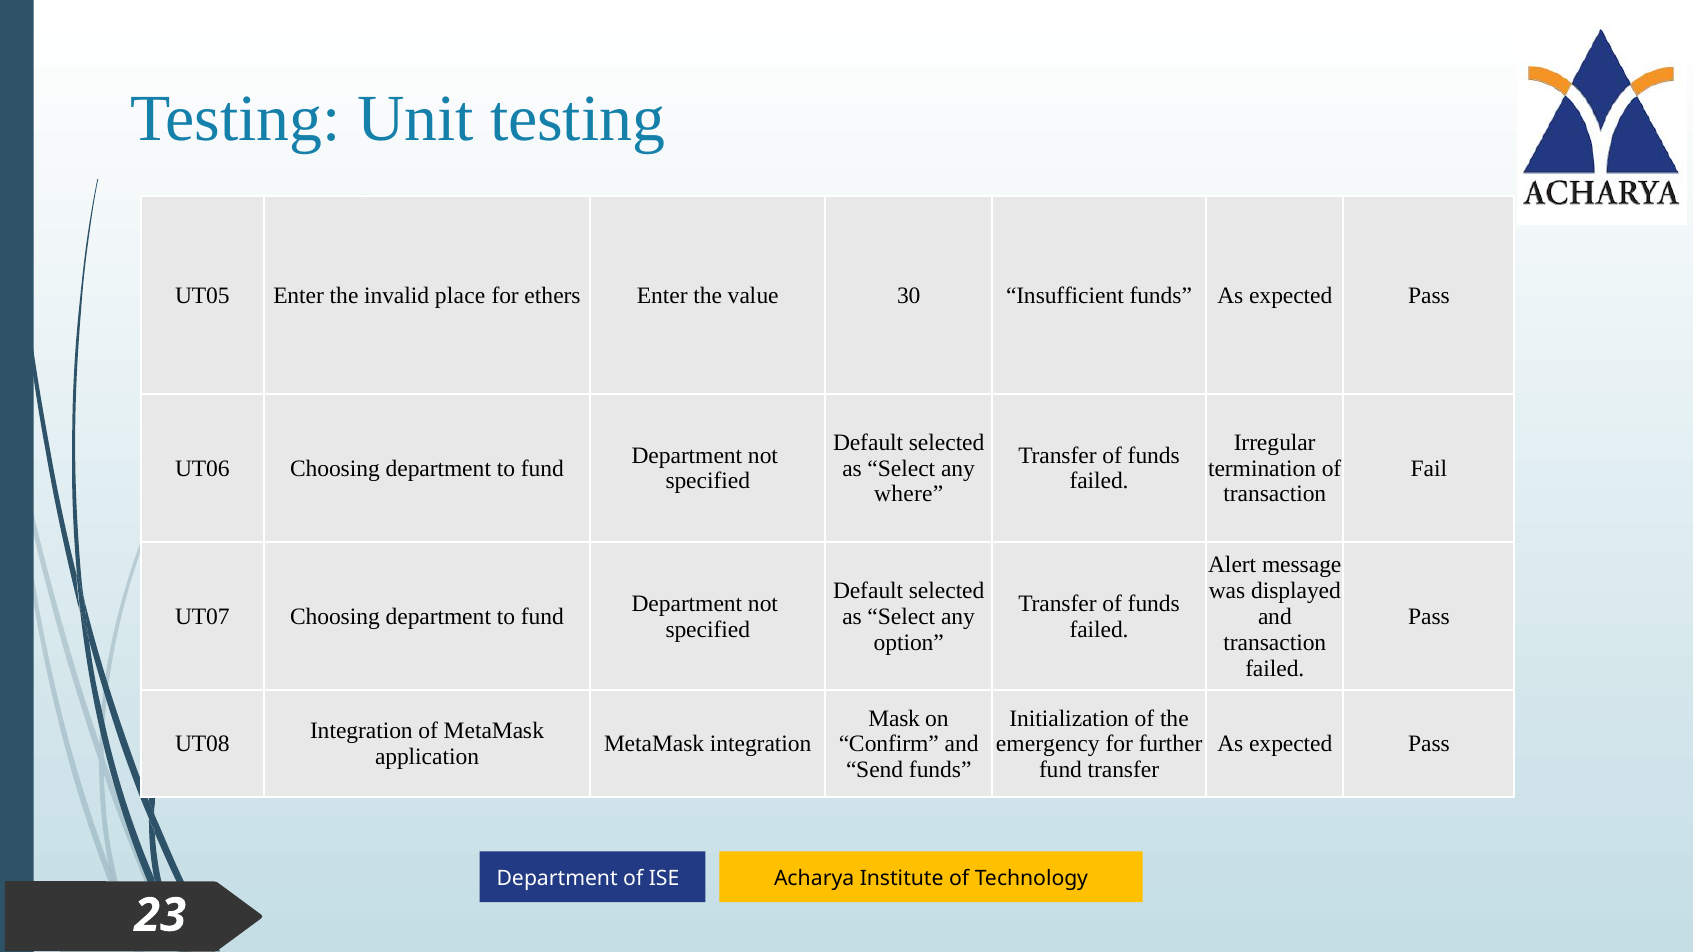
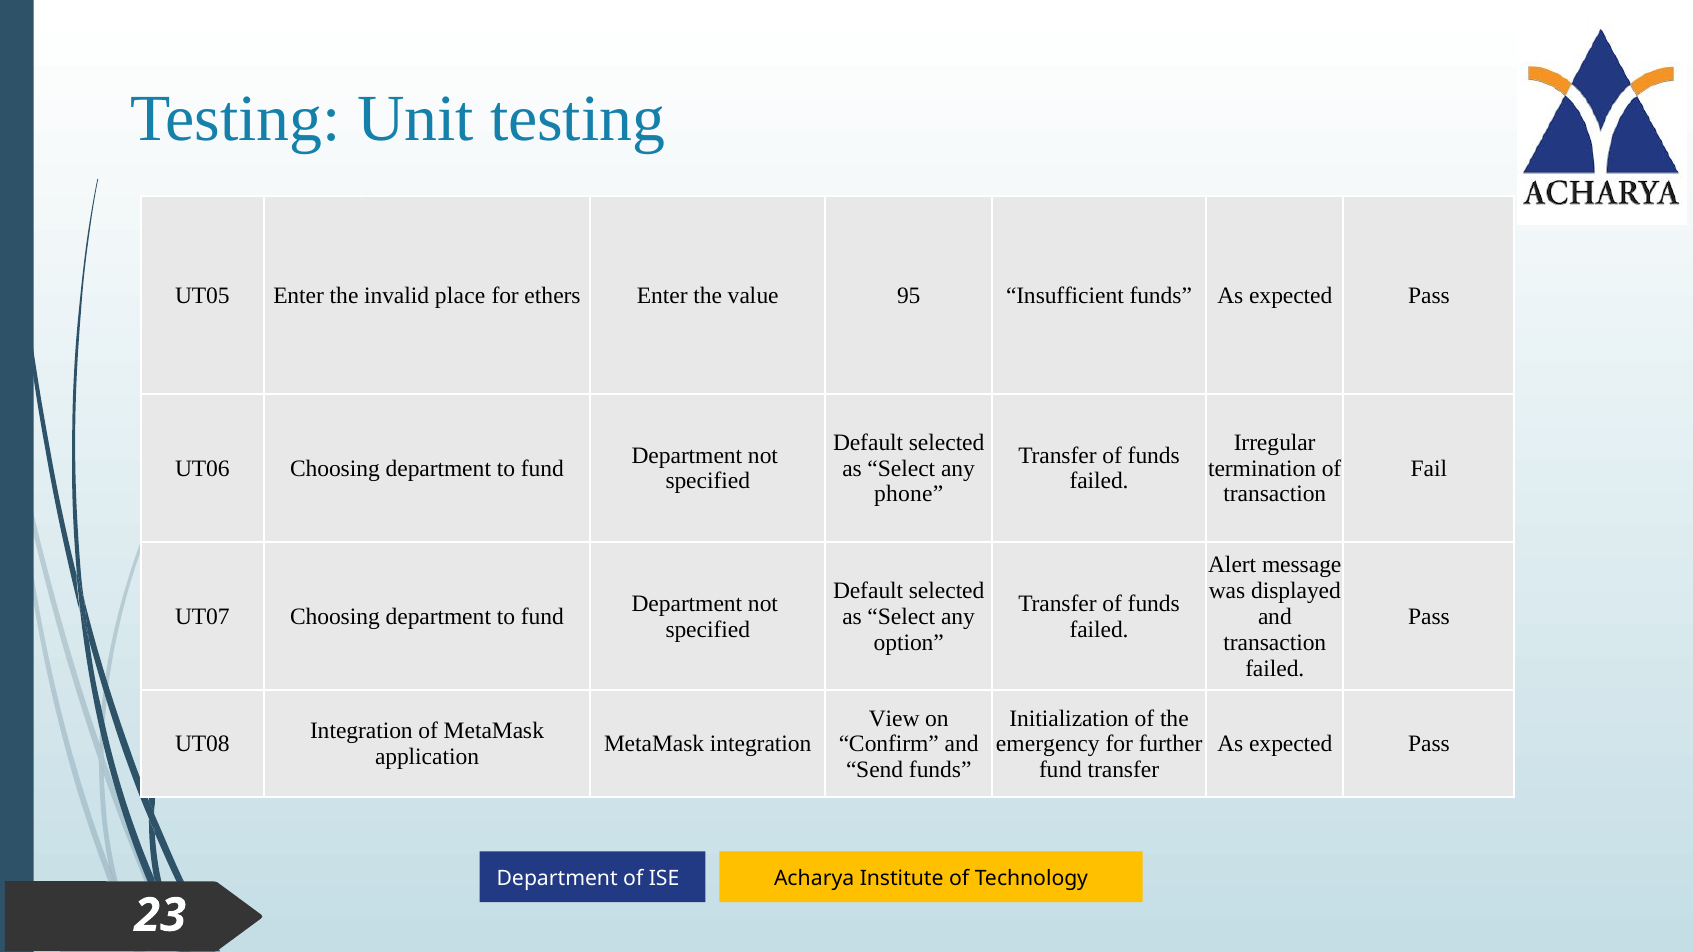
30: 30 -> 95 (909, 296)
where: where -> phone (909, 494)
Mask: Mask -> View (894, 719)
